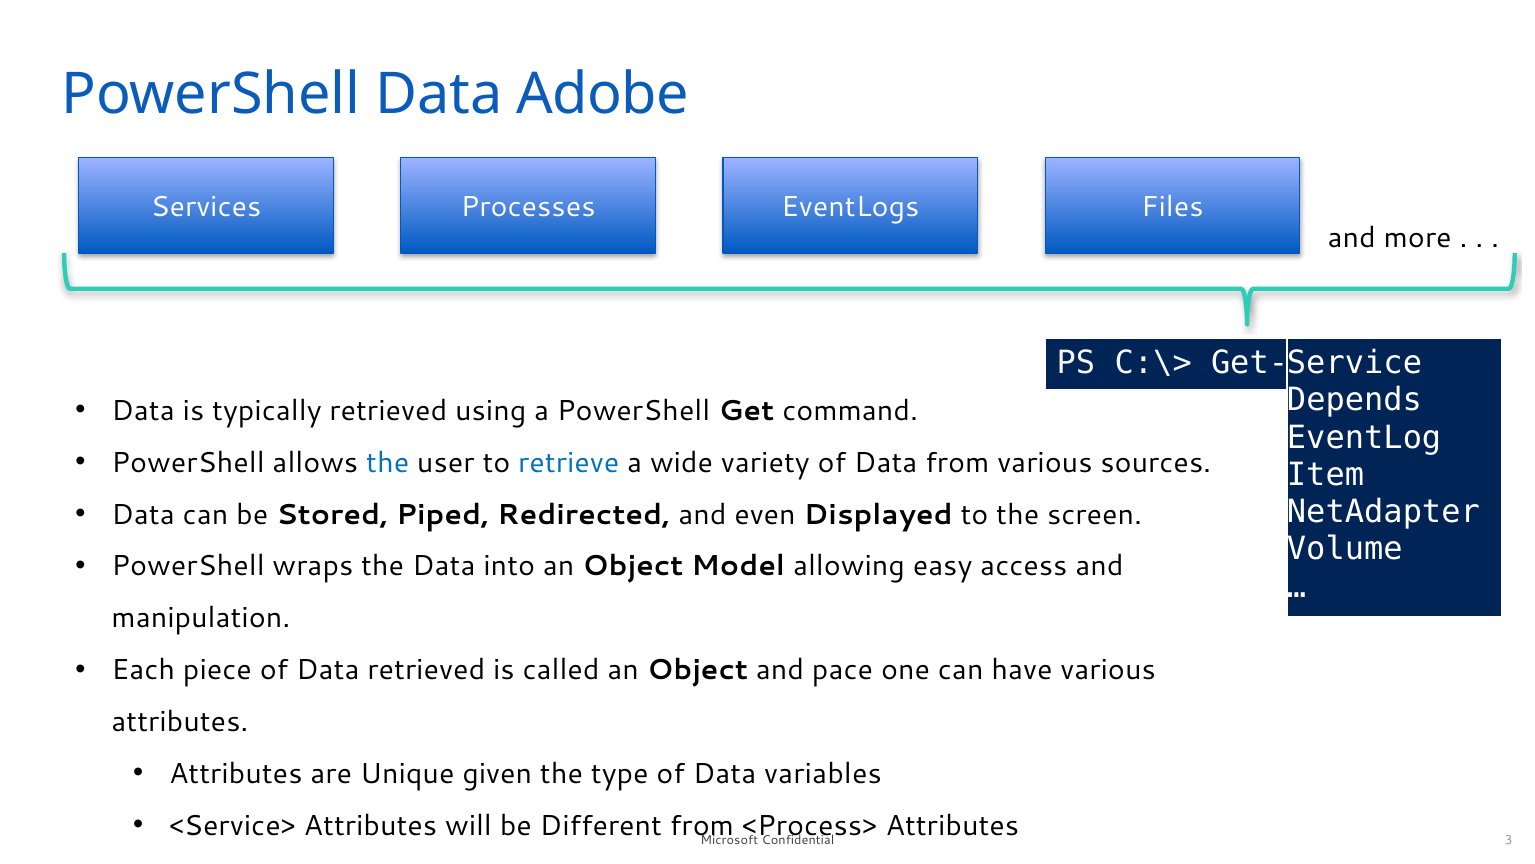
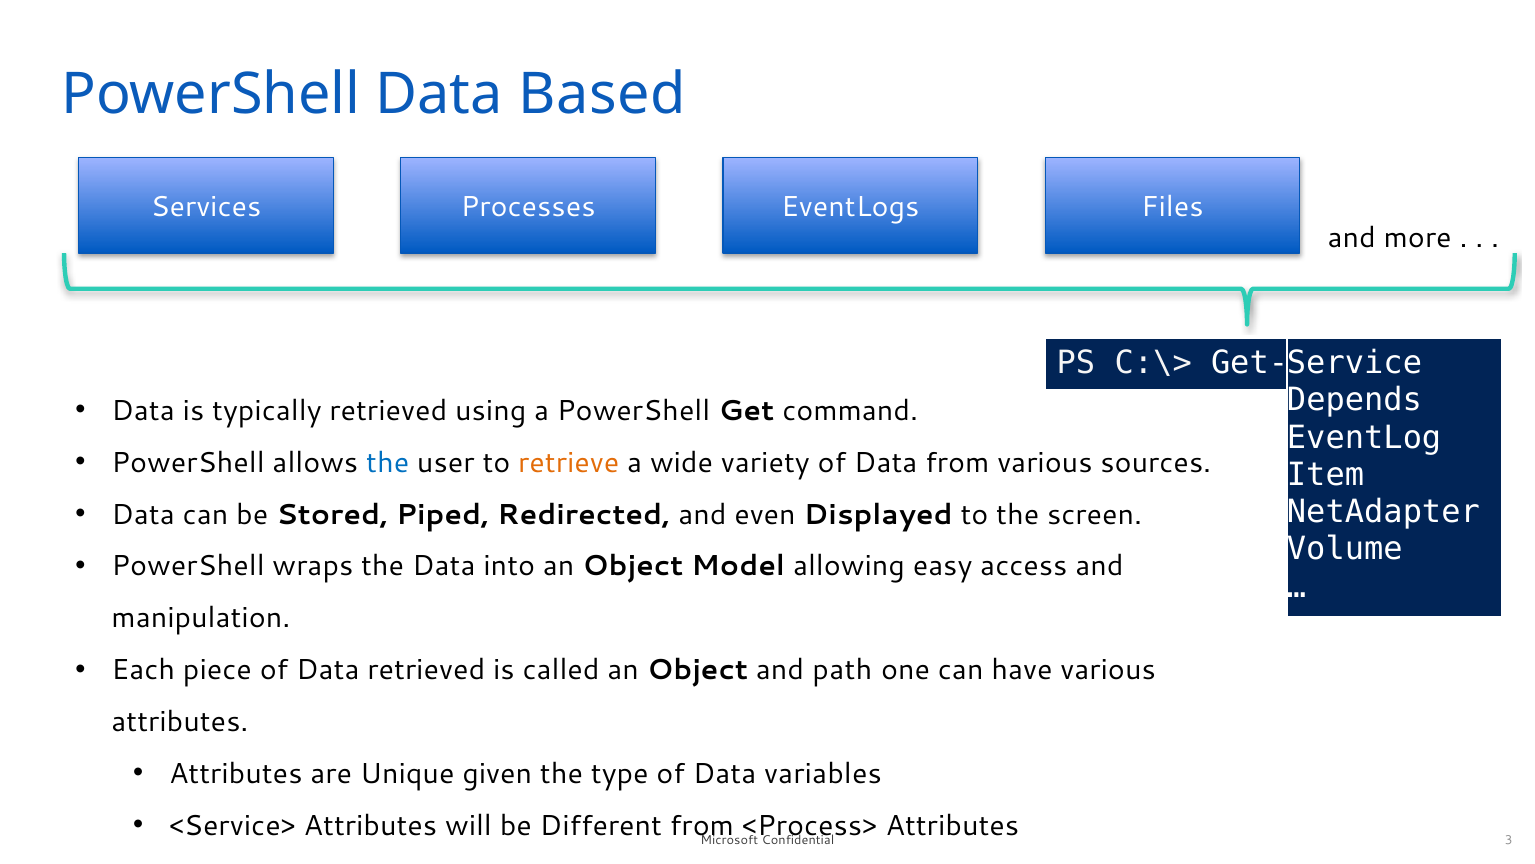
Adobe: Adobe -> Based (602, 94)
retrieve colour: blue -> orange (569, 462)
pace: pace -> path (842, 670)
